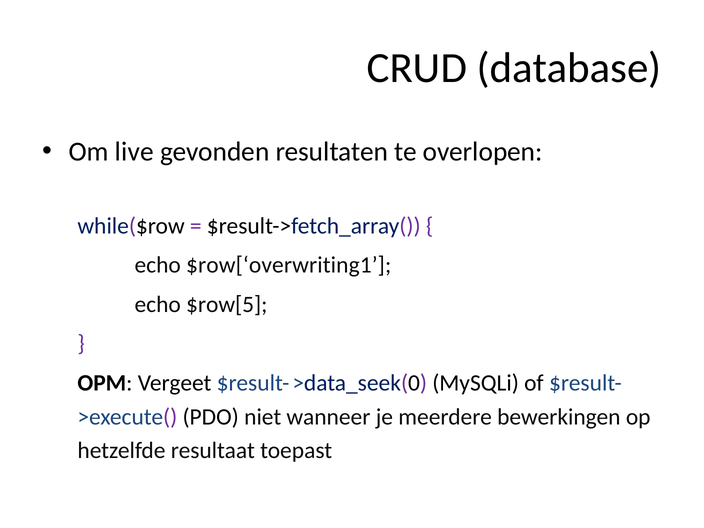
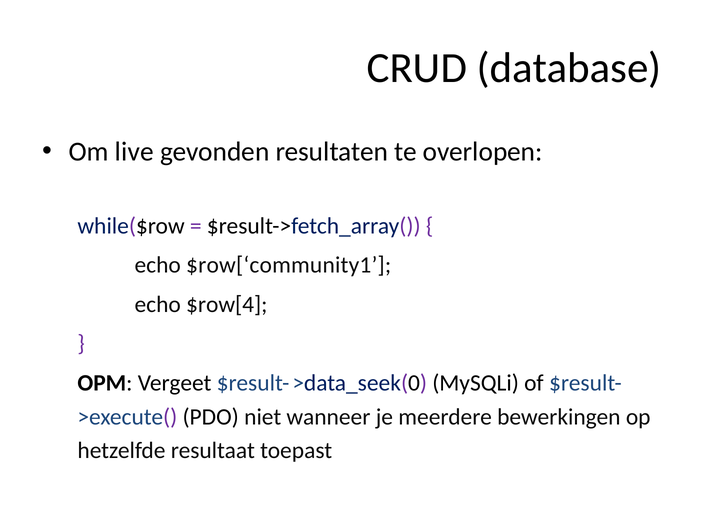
$row[‘overwriting1: $row[‘overwriting1 -> $row[‘community1 (289, 265)
$row[5: $row[5 -> $row[4 (227, 304)
